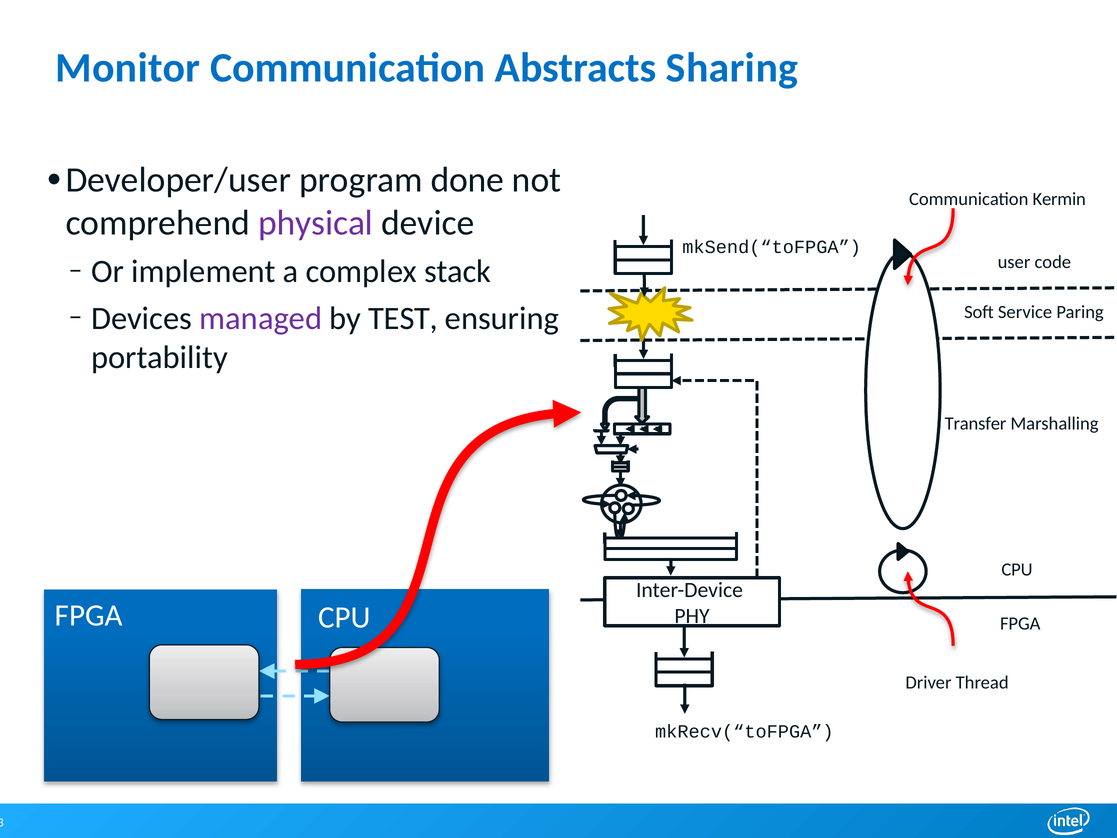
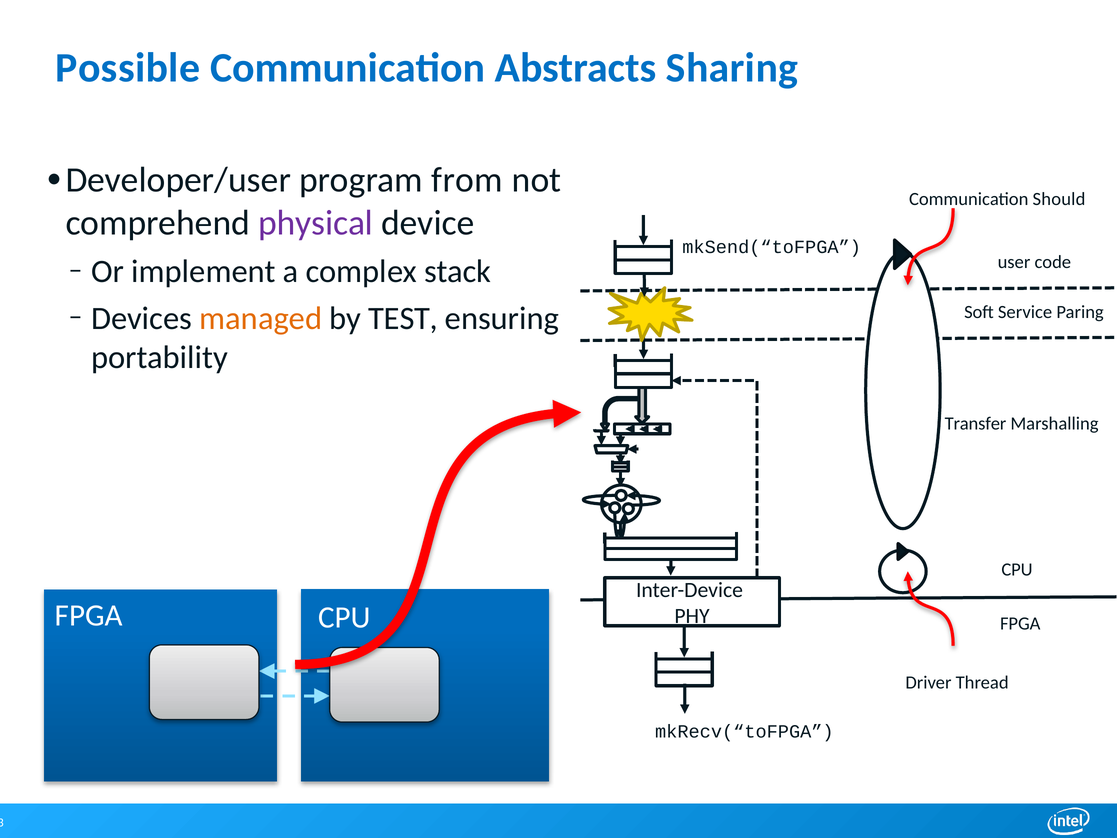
Monitor: Monitor -> Possible (128, 68)
done: done -> from (467, 180)
Kermin: Kermin -> Should (1059, 199)
managed colour: purple -> orange (261, 318)
